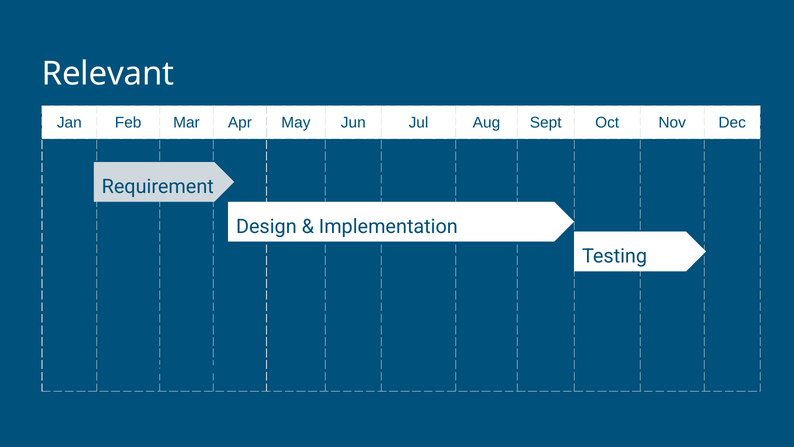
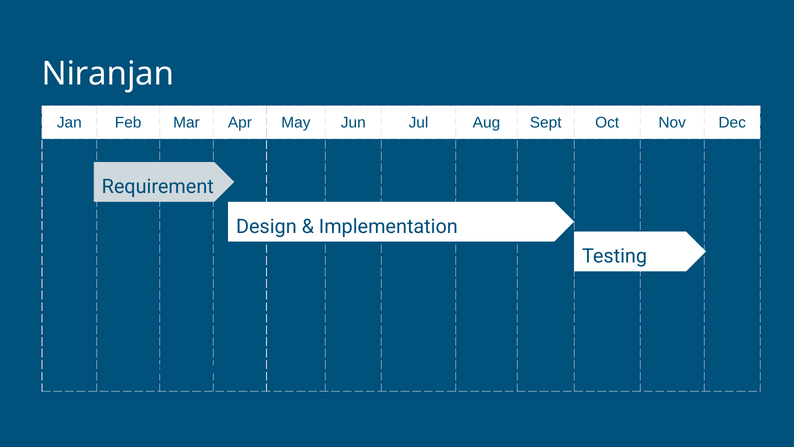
Relevant: Relevant -> Niranjan (108, 74)
